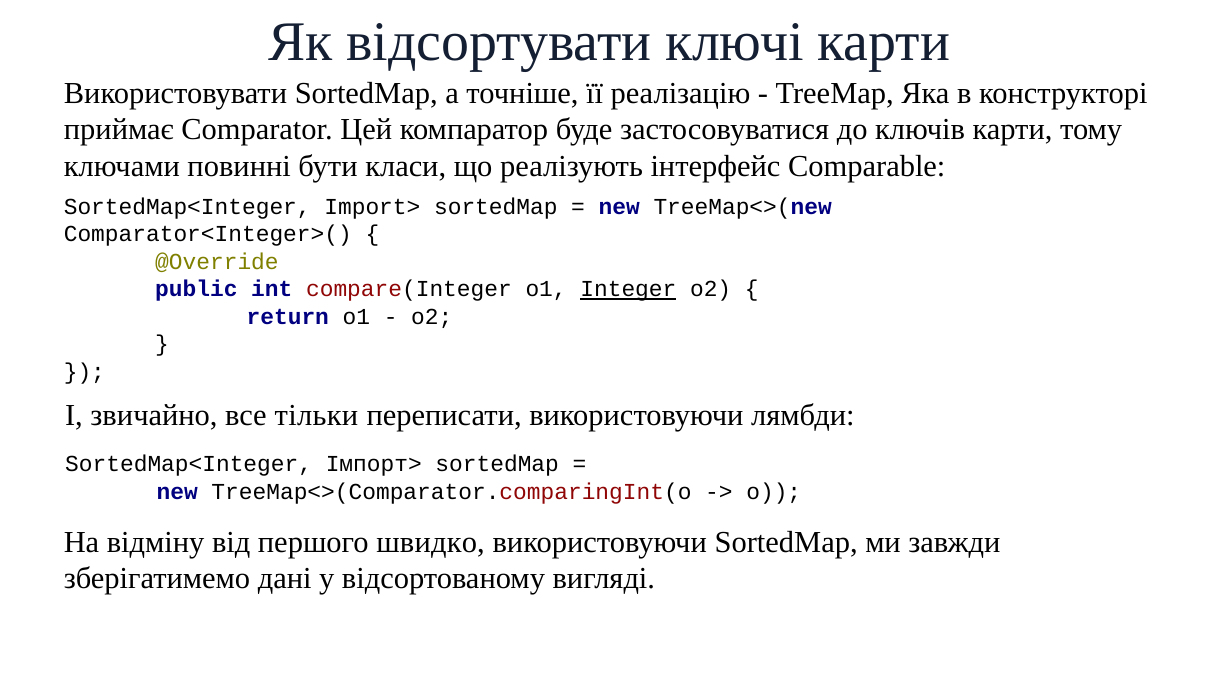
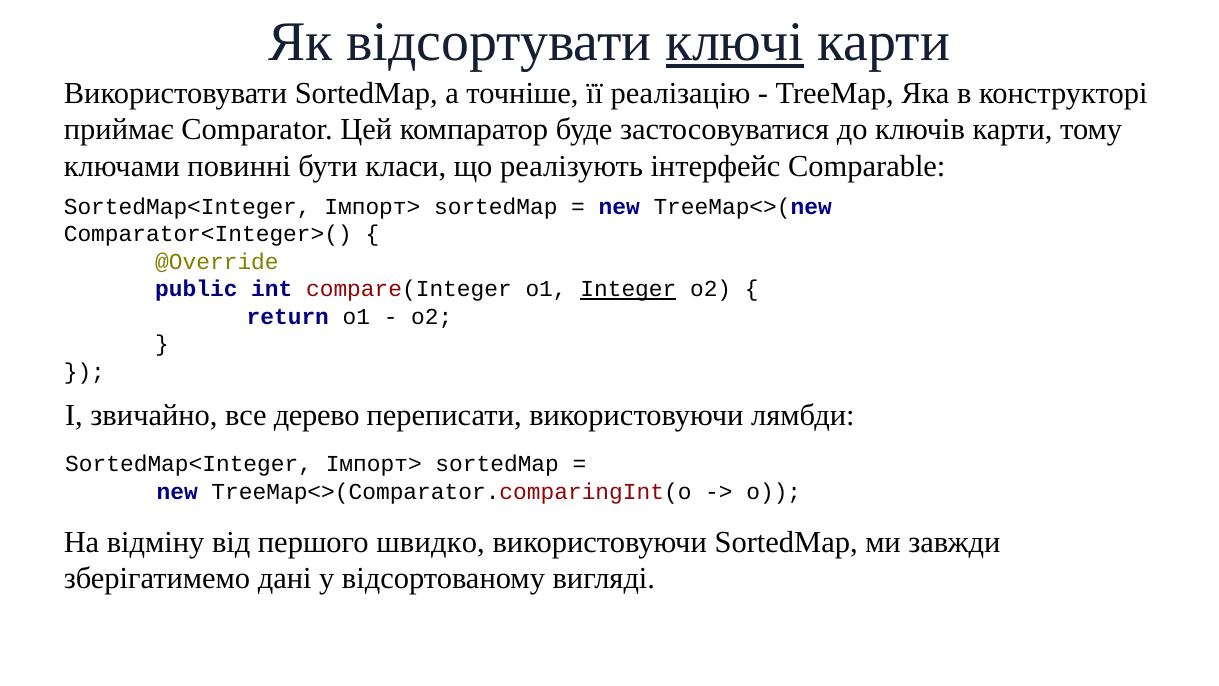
ключі underline: none -> present (735, 42)
Import>: Import> -> Імпорт> (372, 207)
тільки: тільки -> дерево (317, 415)
